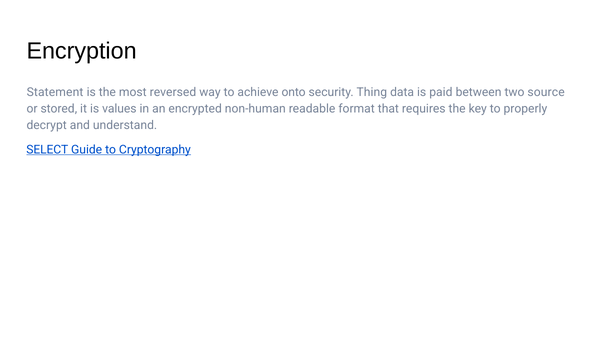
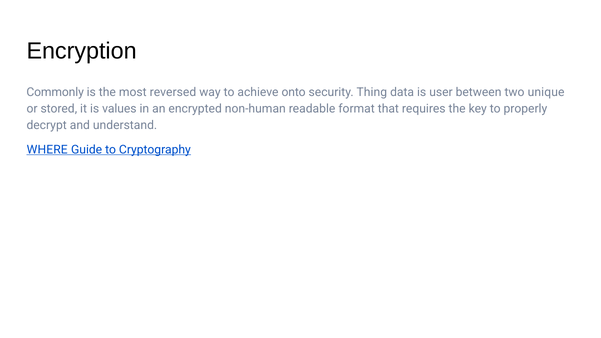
Statement: Statement -> Commonly (55, 92)
paid: paid -> user (441, 92)
source: source -> unique (546, 92)
SELECT: SELECT -> WHERE (47, 150)
